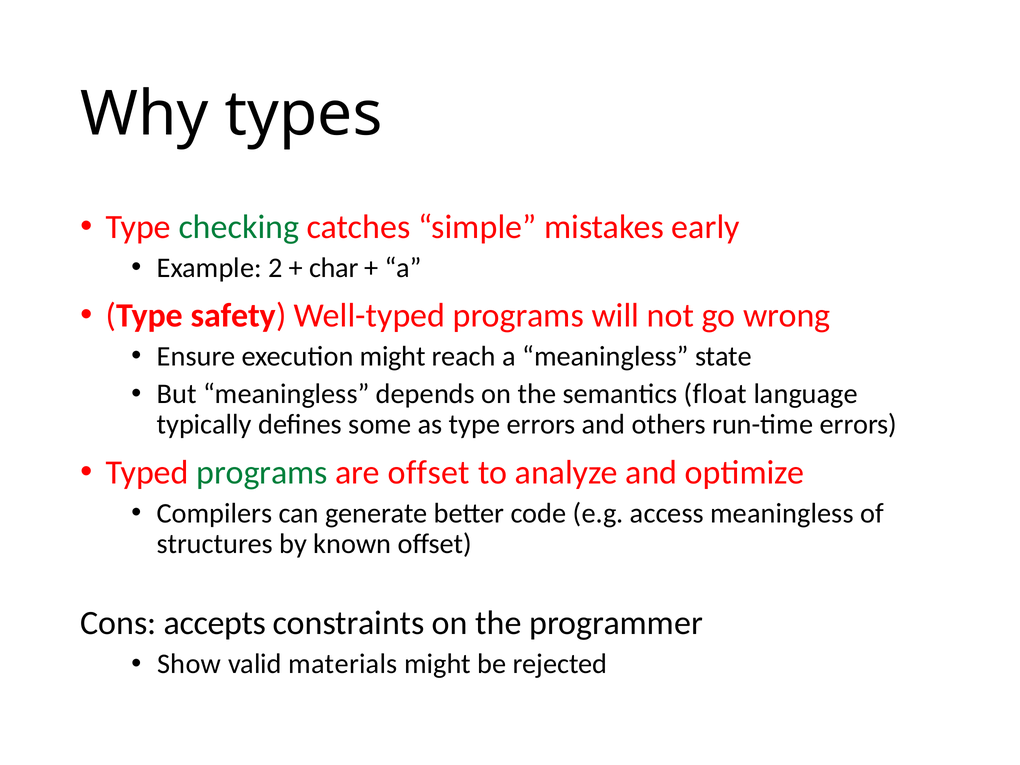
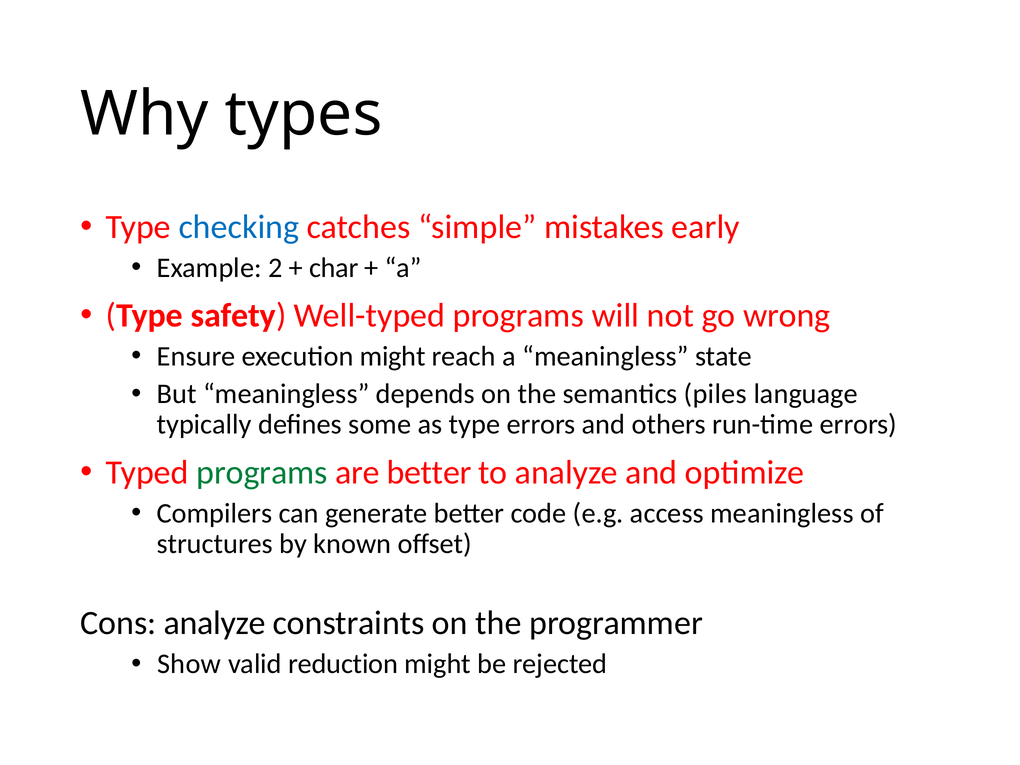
checking colour: green -> blue (239, 227)
float: float -> piles (715, 394)
are offset: offset -> better (429, 472)
Cons accepts: accepts -> analyze (215, 623)
materials: materials -> reduction (343, 664)
